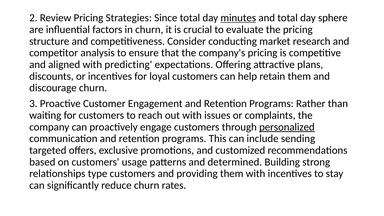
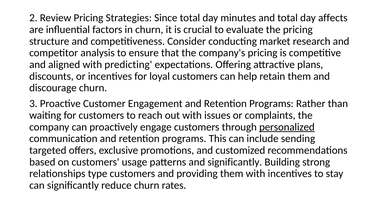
minutes underline: present -> none (238, 18)
sphere: sphere -> affects (333, 18)
and determined: determined -> significantly (235, 162)
